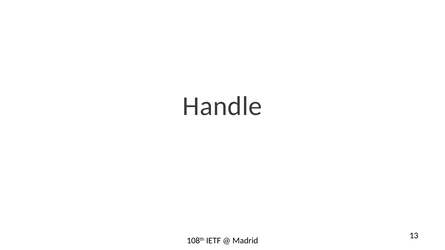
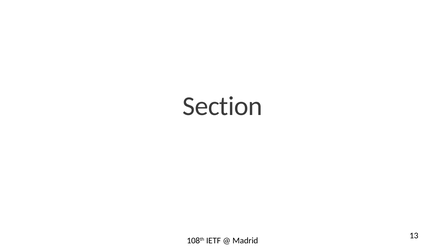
Handle: Handle -> Section (223, 106)
